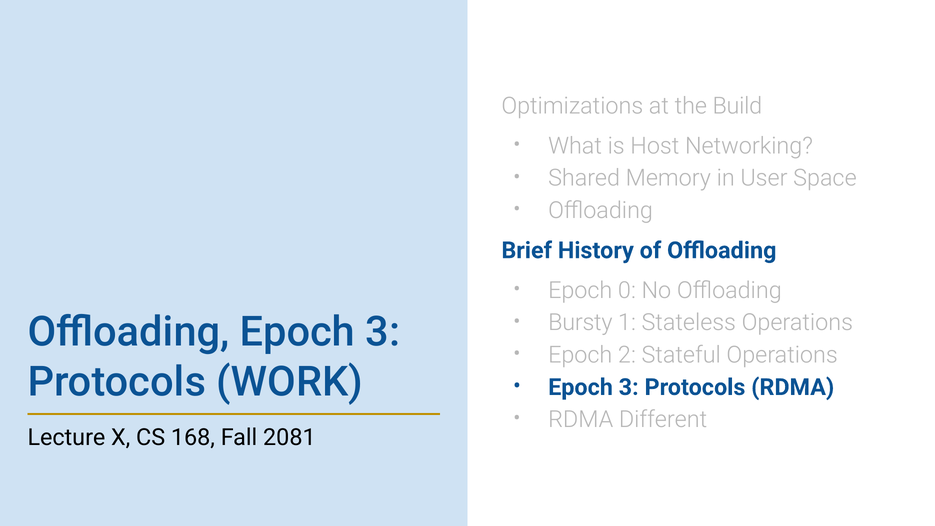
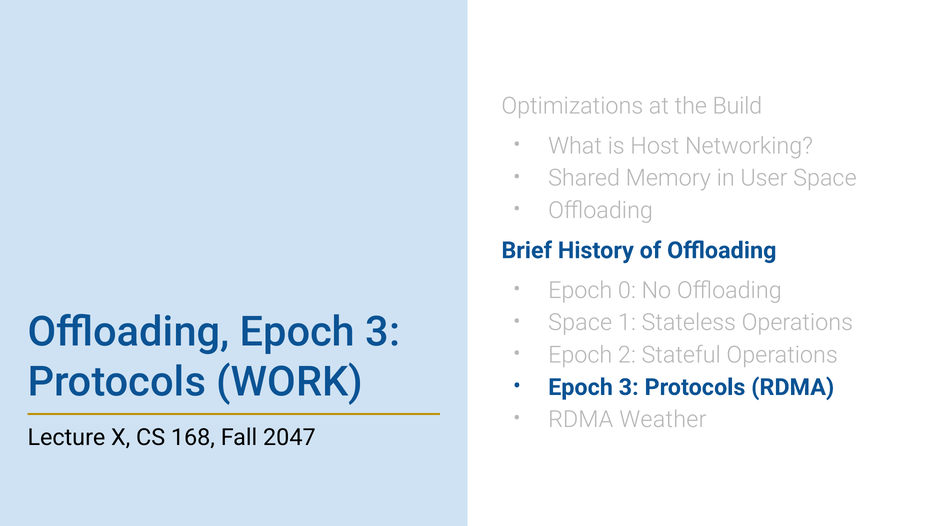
Bursty: Bursty -> Space (580, 323)
Different: Different -> Weather (663, 419)
2081: 2081 -> 2047 (289, 438)
